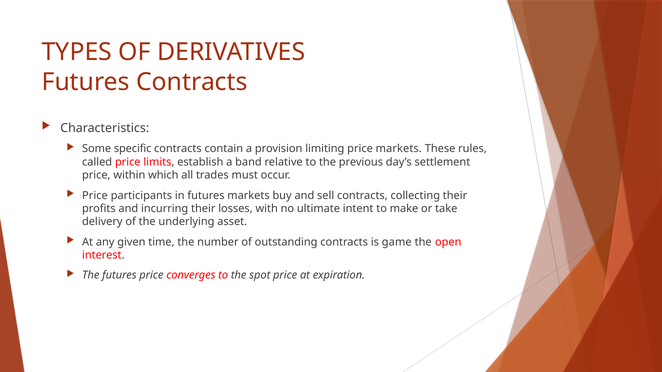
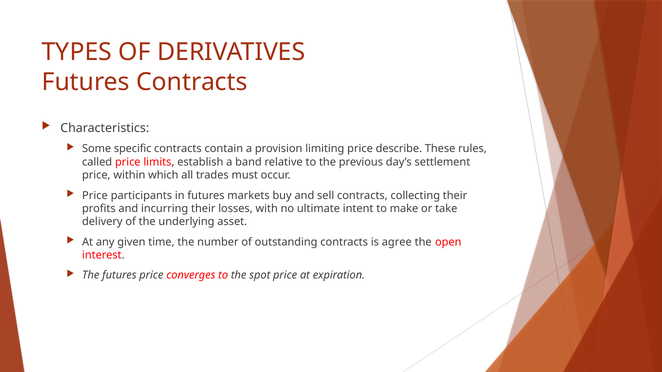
price markets: markets -> describe (399, 149)
game: game -> agree (397, 242)
